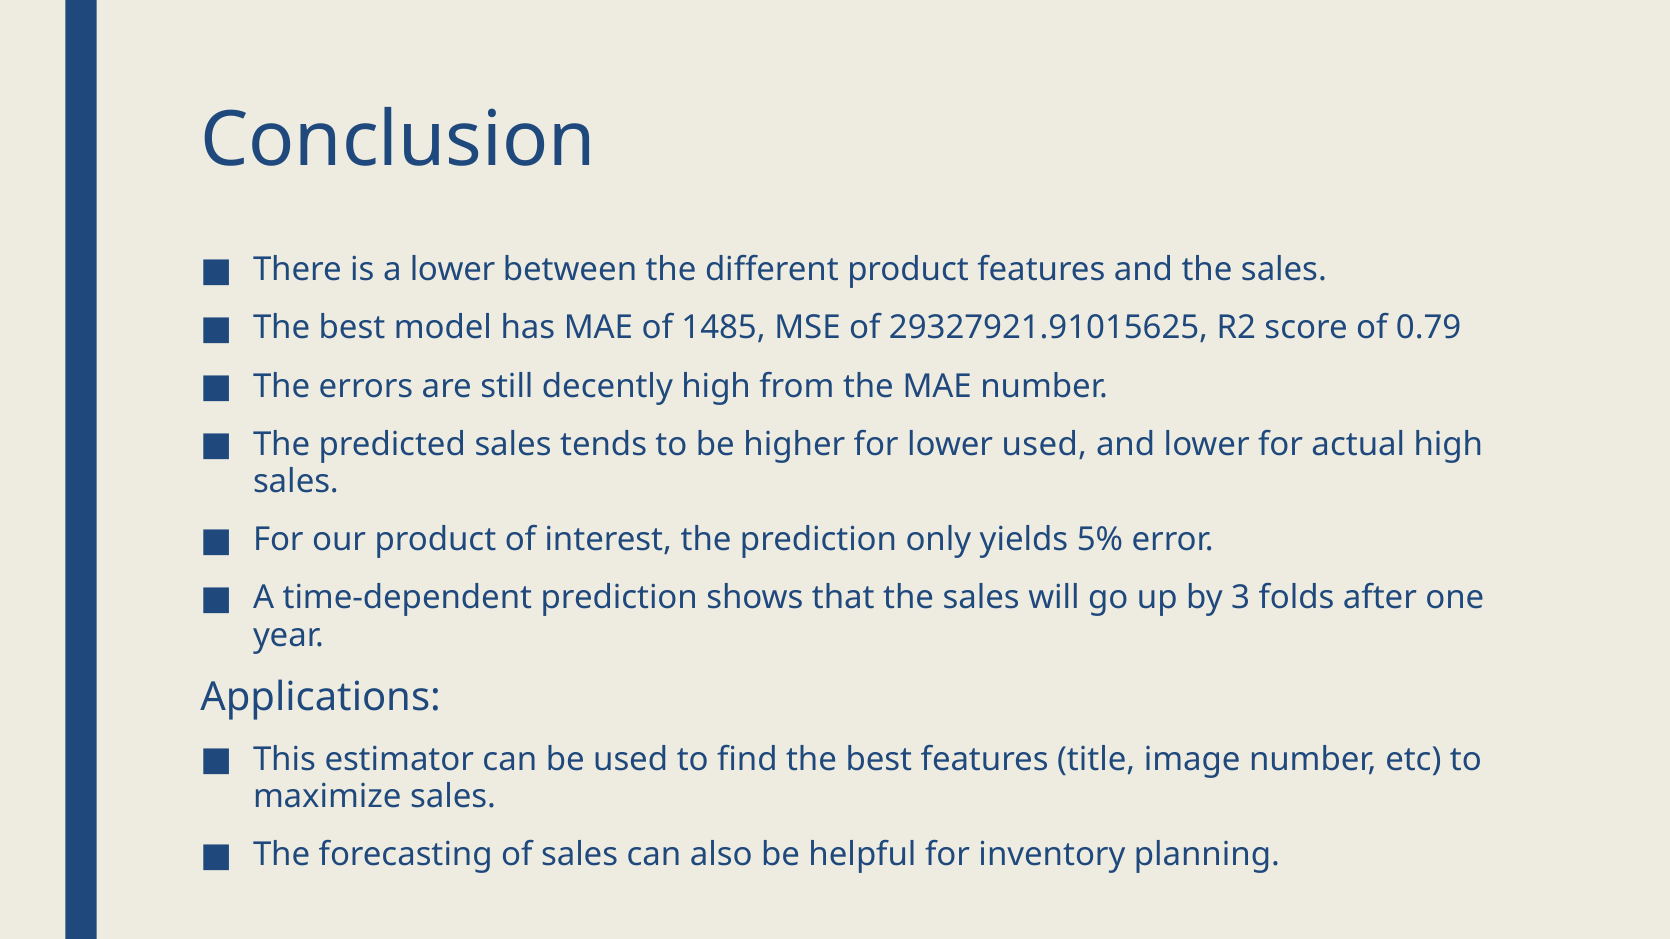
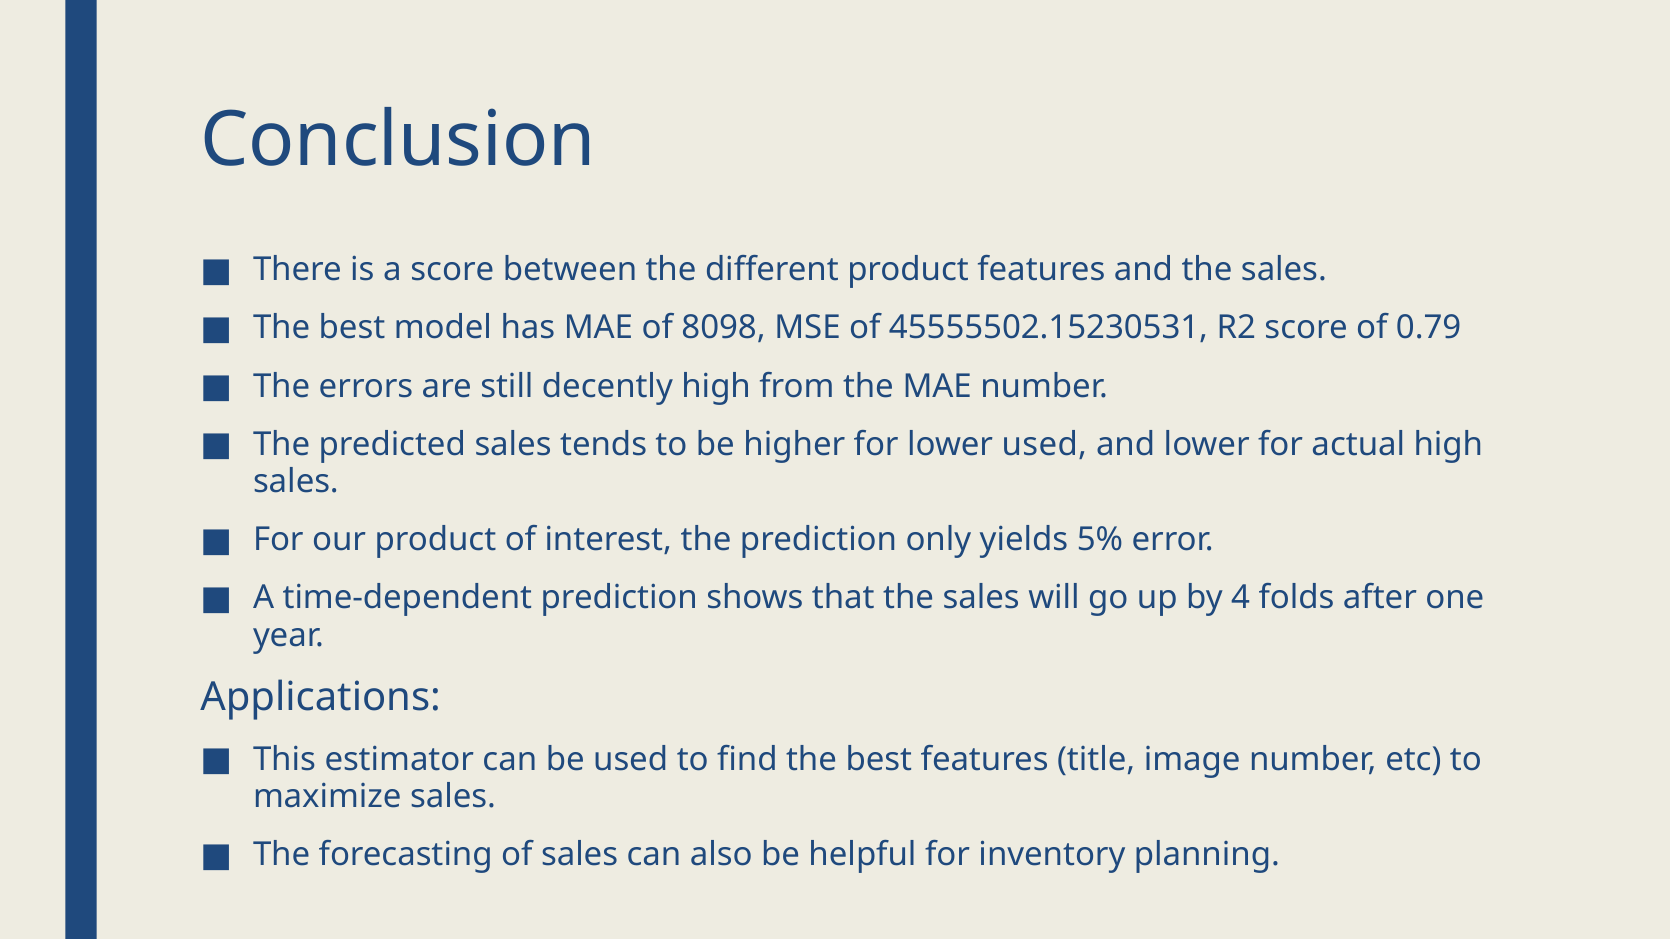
a lower: lower -> score (452, 270)
1485: 1485 -> 8098 (724, 328)
29327921.91015625: 29327921.91015625 -> 45555502.15230531 (1049, 328)
3: 3 -> 4 (1241, 598)
